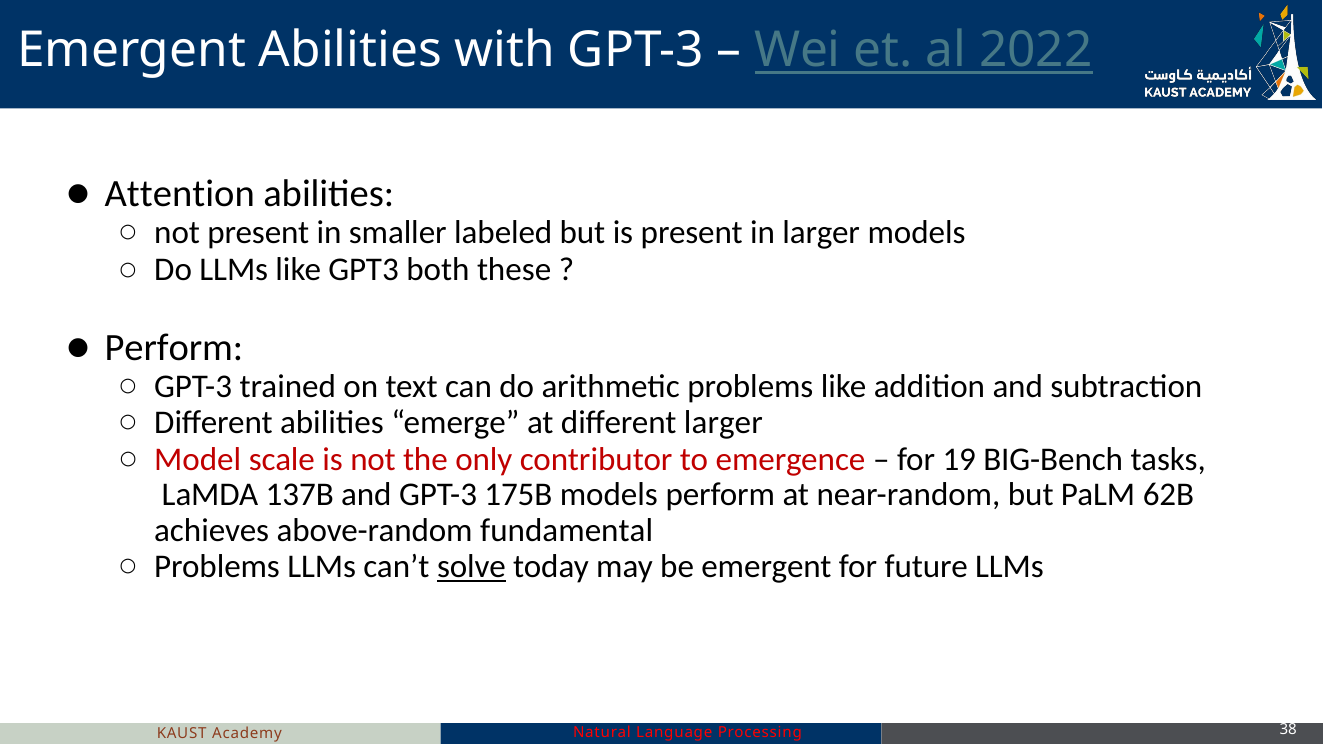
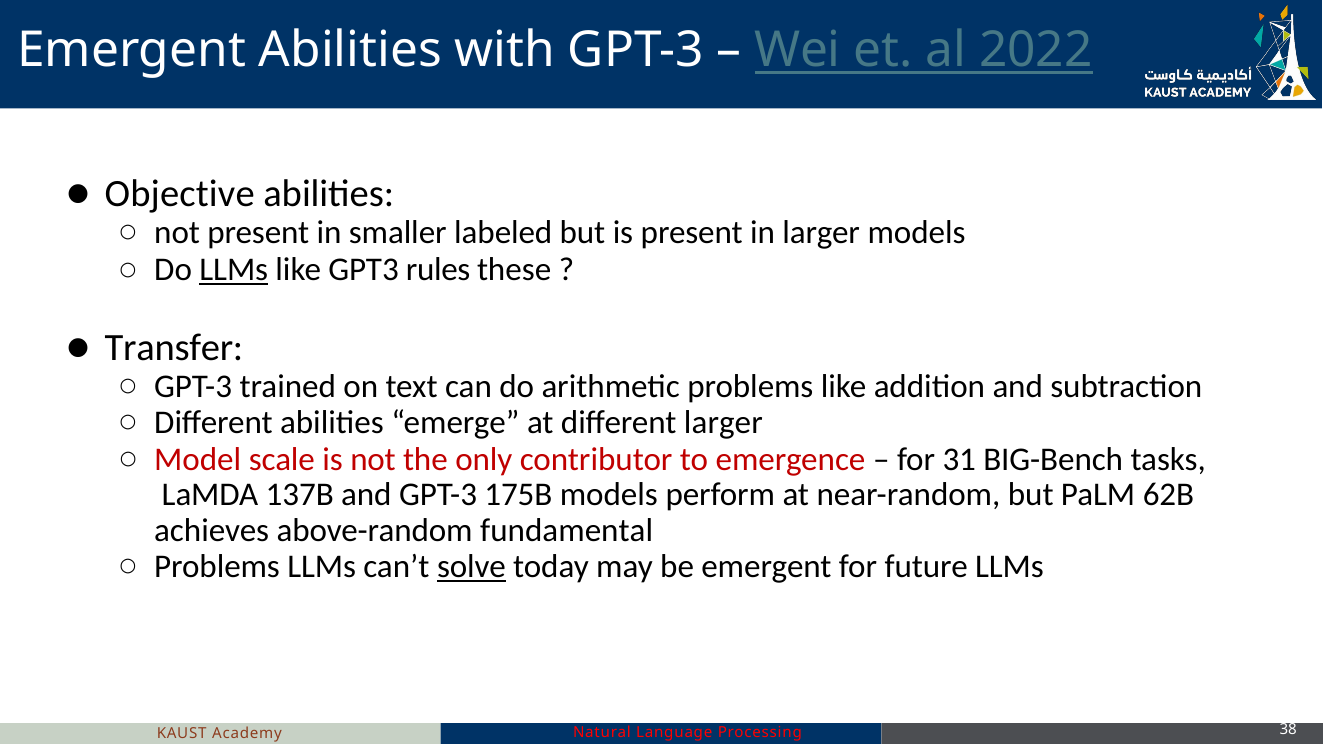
Attention: Attention -> Objective (180, 194)
LLMs underline: none -> present (234, 270)
both: both -> rules (438, 270)
Perform: Perform -> Transfer (174, 348)
19: 19 -> 31 (959, 459)
